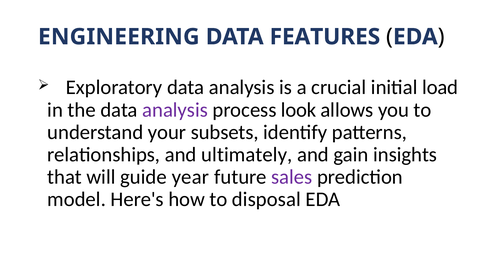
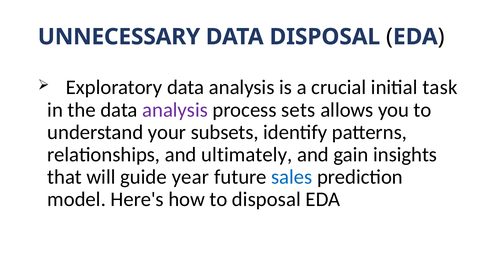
ENGINEERING: ENGINEERING -> UNNECESSARY (119, 37)
DATA FEATURES: FEATURES -> DISPOSAL (325, 37)
load: load -> task (440, 88)
look: look -> sets (298, 110)
sales colour: purple -> blue (292, 177)
